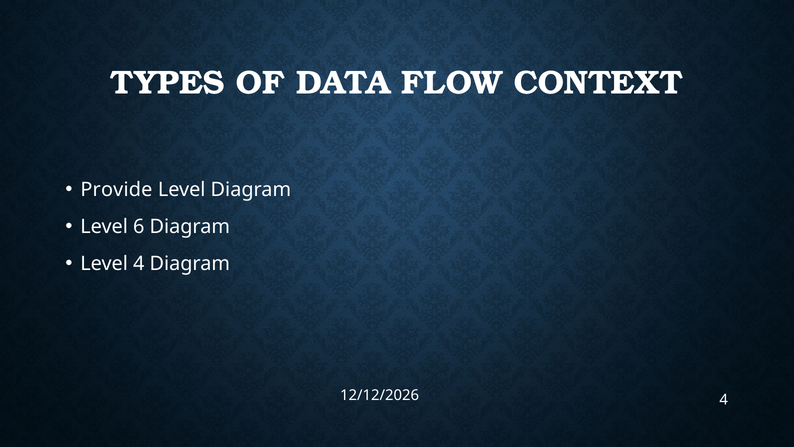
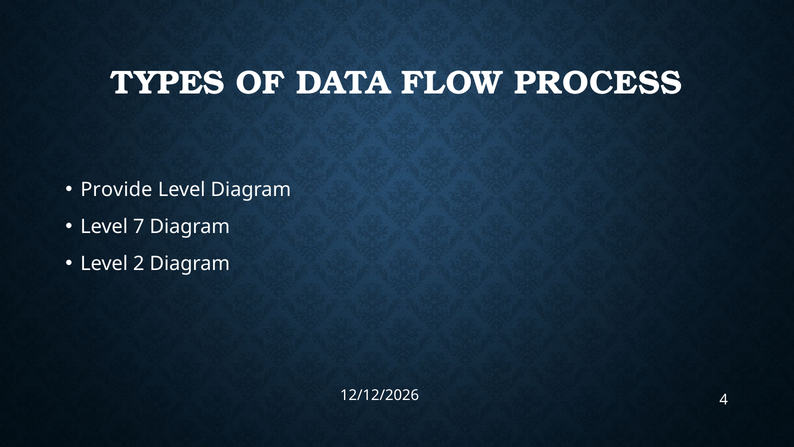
CONTEXT: CONTEXT -> PROCESS (598, 83)
6: 6 -> 7 (139, 226)
Level 4: 4 -> 2 (139, 263)
